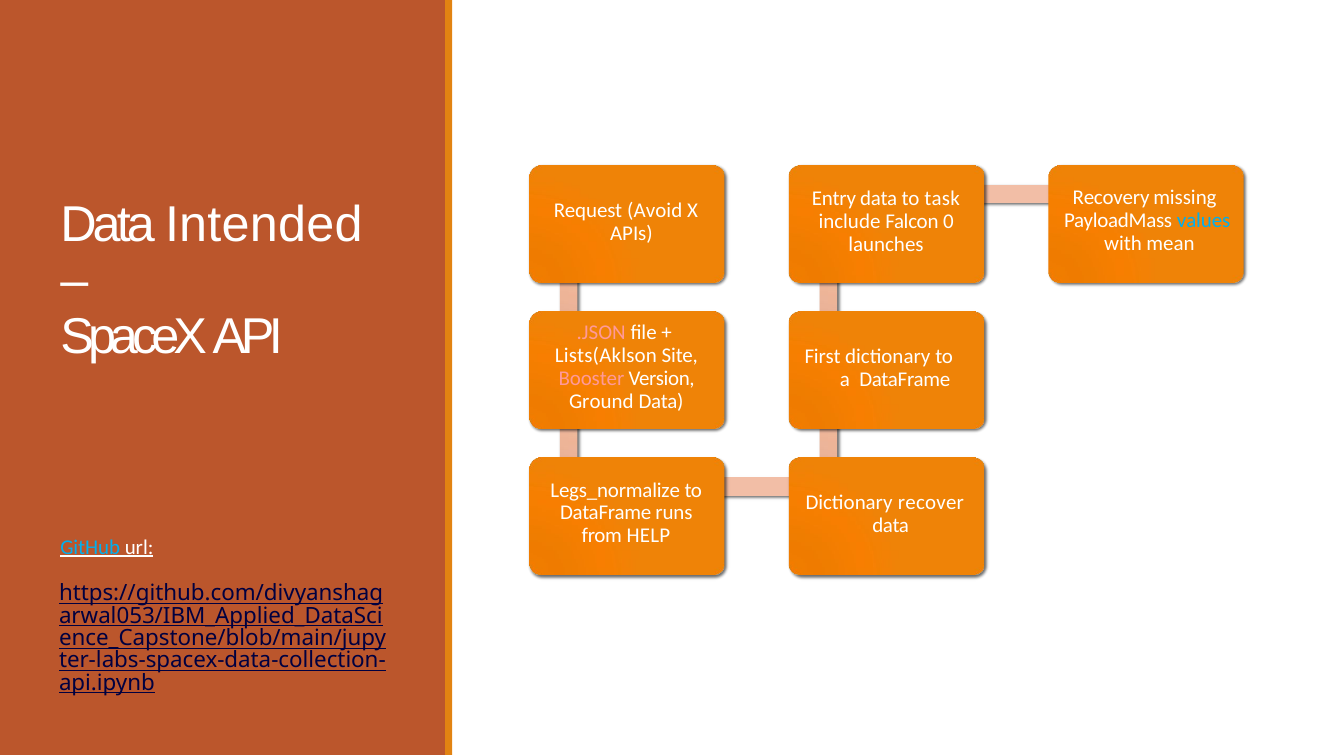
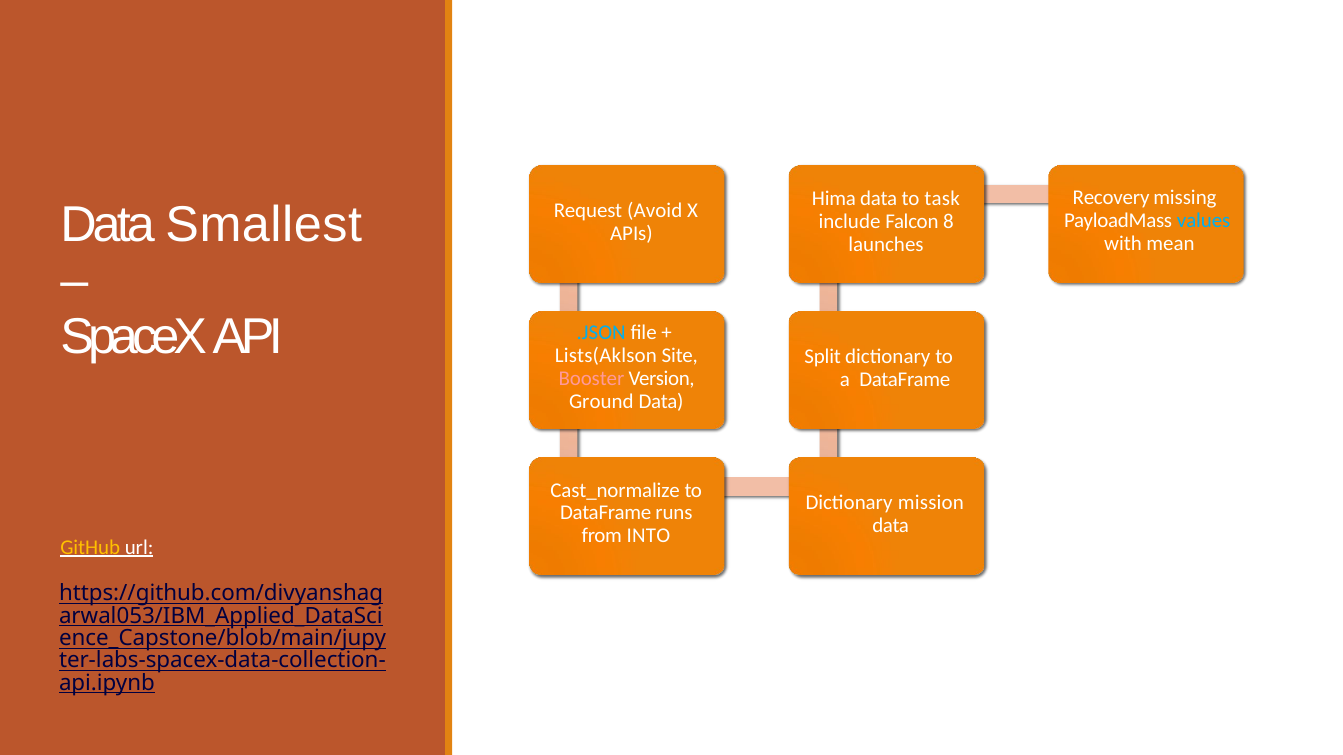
Entry: Entry -> Hima (834, 199)
Intended: Intended -> Smallest (264, 225)
0: 0 -> 8 (948, 222)
.JSON colour: pink -> light blue (601, 333)
First: First -> Split (823, 357)
Legs_normalize: Legs_normalize -> Cast_normalize (615, 491)
recover: recover -> mission (931, 503)
HELP: HELP -> INTO (648, 536)
GitHub colour: light blue -> yellow (90, 548)
